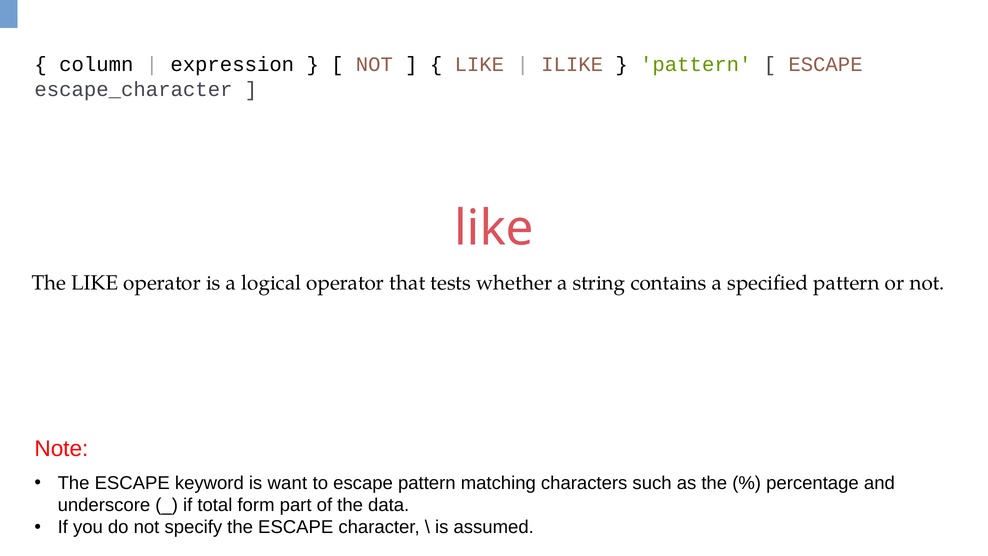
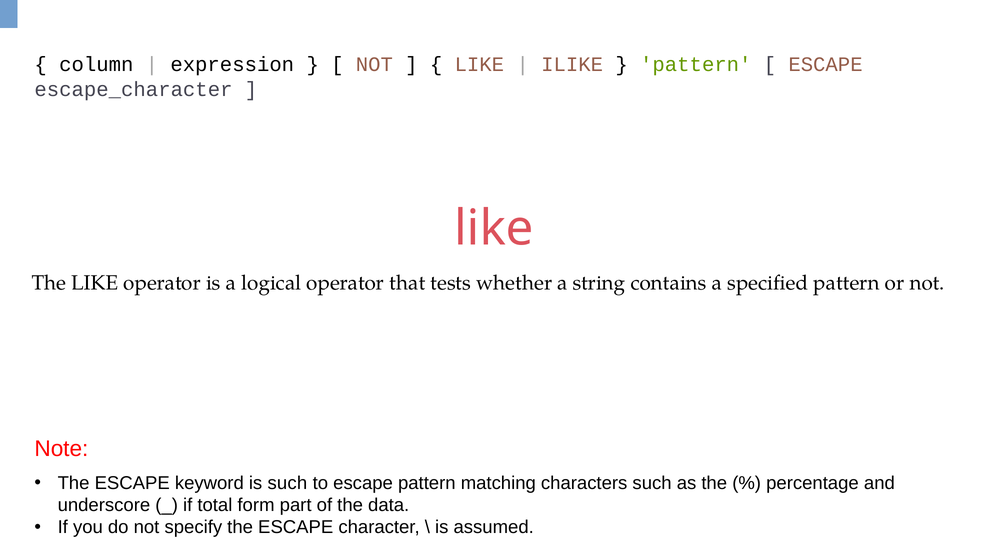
is want: want -> such (287, 483)
